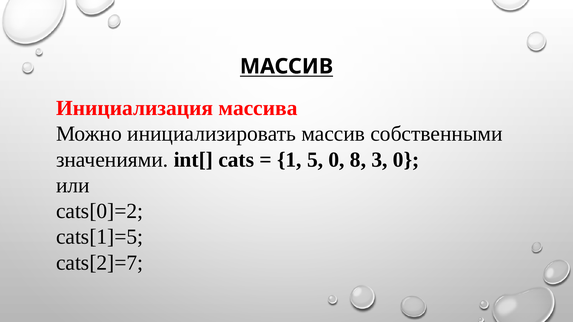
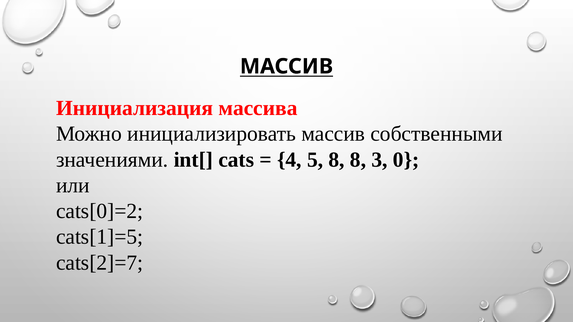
1: 1 -> 4 (289, 160)
5 0: 0 -> 8 (337, 160)
